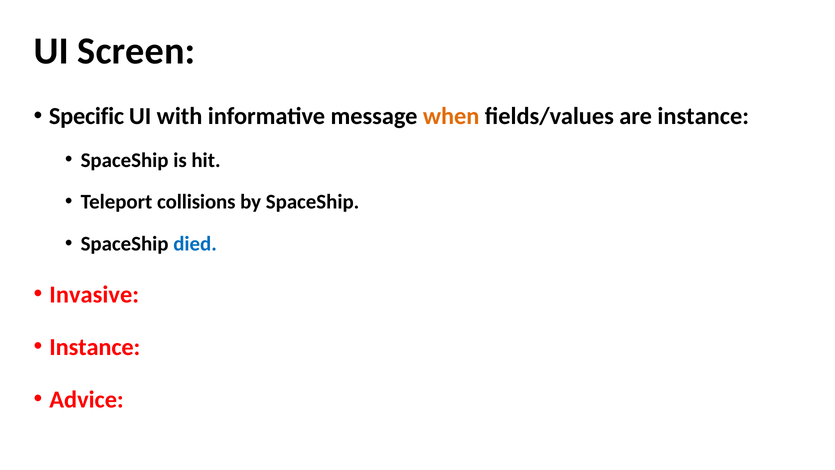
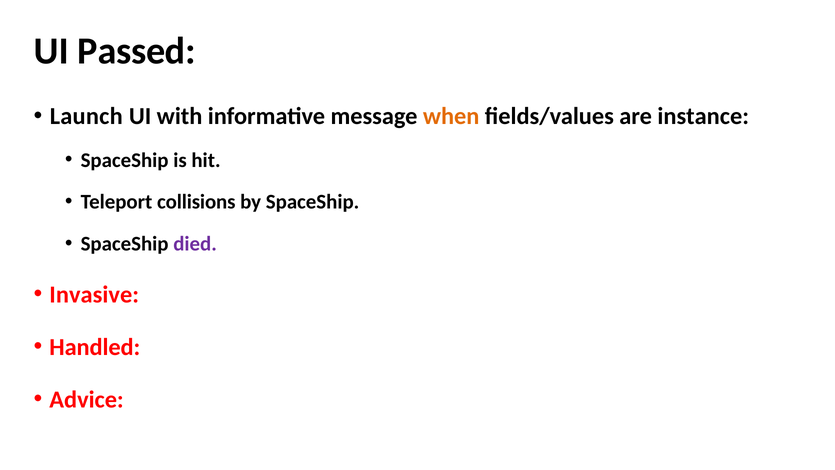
Screen: Screen -> Passed (137, 51)
Specific: Specific -> Launch (86, 116)
died colour: blue -> purple (195, 244)
Instance: Instance -> Handled (95, 347)
